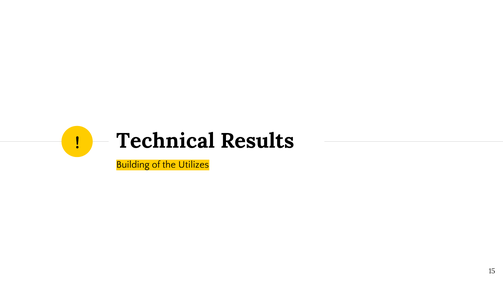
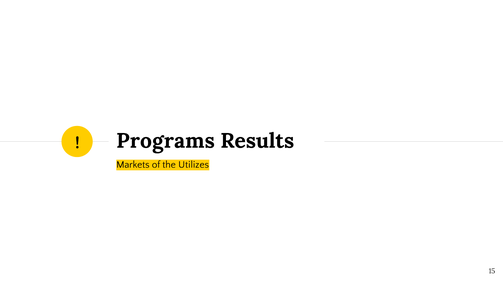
Technical: Technical -> Programs (166, 141)
Building: Building -> Markets (133, 165)
